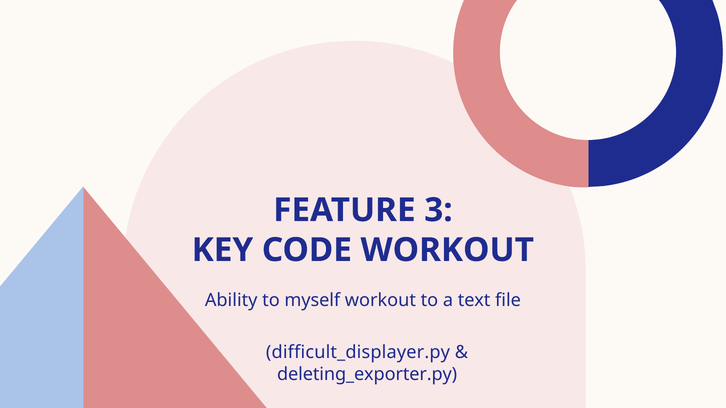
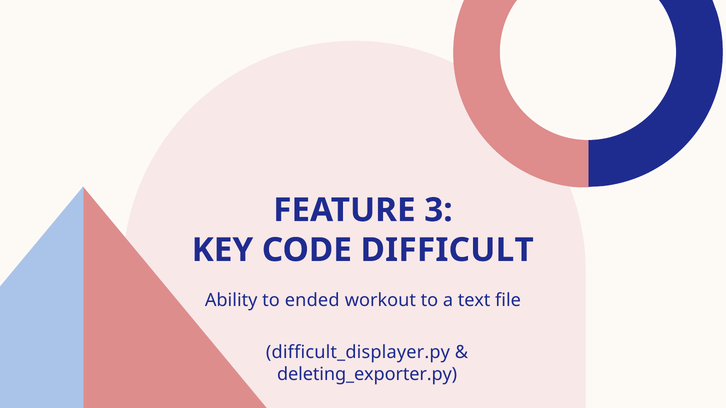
CODE WORKOUT: WORKOUT -> DIFFICULT (447, 250)
myself: myself -> ended (312, 300)
